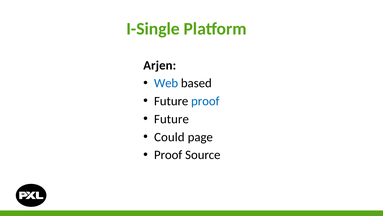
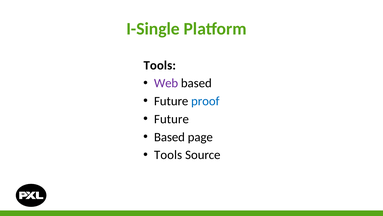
Arjen: Arjen -> Tools (160, 65)
Web colour: blue -> purple (166, 83)
Could: Could -> Based (169, 137)
Proof: Proof -> Tools (168, 155)
